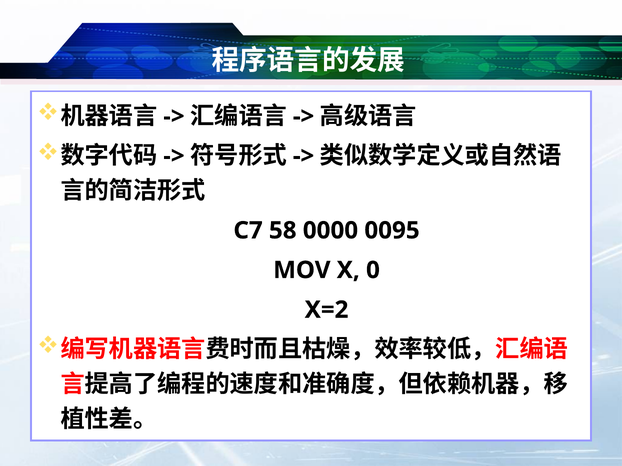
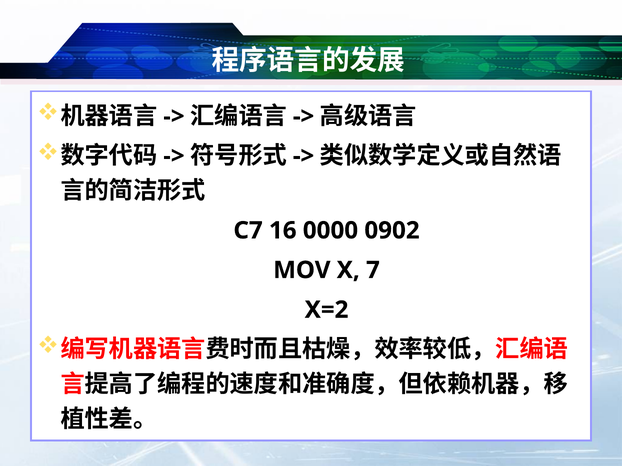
58: 58 -> 16 (283, 231)
0095: 0095 -> 0902 (392, 231)
0: 0 -> 7 (373, 270)
